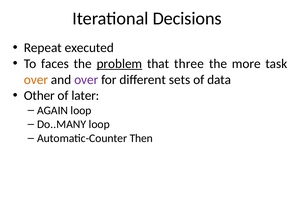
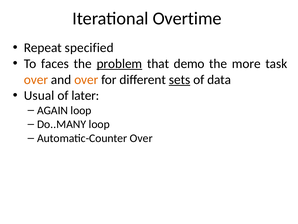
Decisions: Decisions -> Overtime (187, 18)
executed: executed -> specified (89, 48)
three: three -> demo (189, 64)
over colour: purple -> orange (86, 79)
sets underline: none -> present (180, 79)
Other: Other -> Usual (39, 95)
Automatic-Counter Then: Then -> Over (141, 138)
